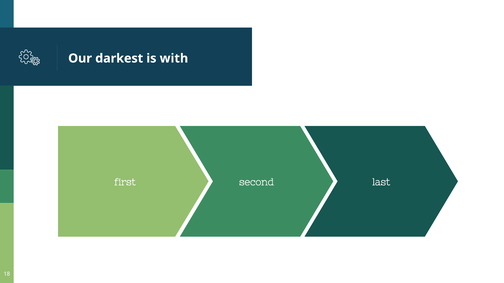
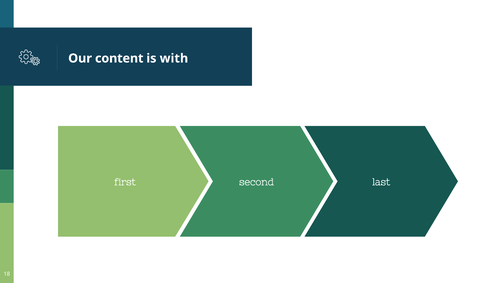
darkest: darkest -> content (119, 58)
